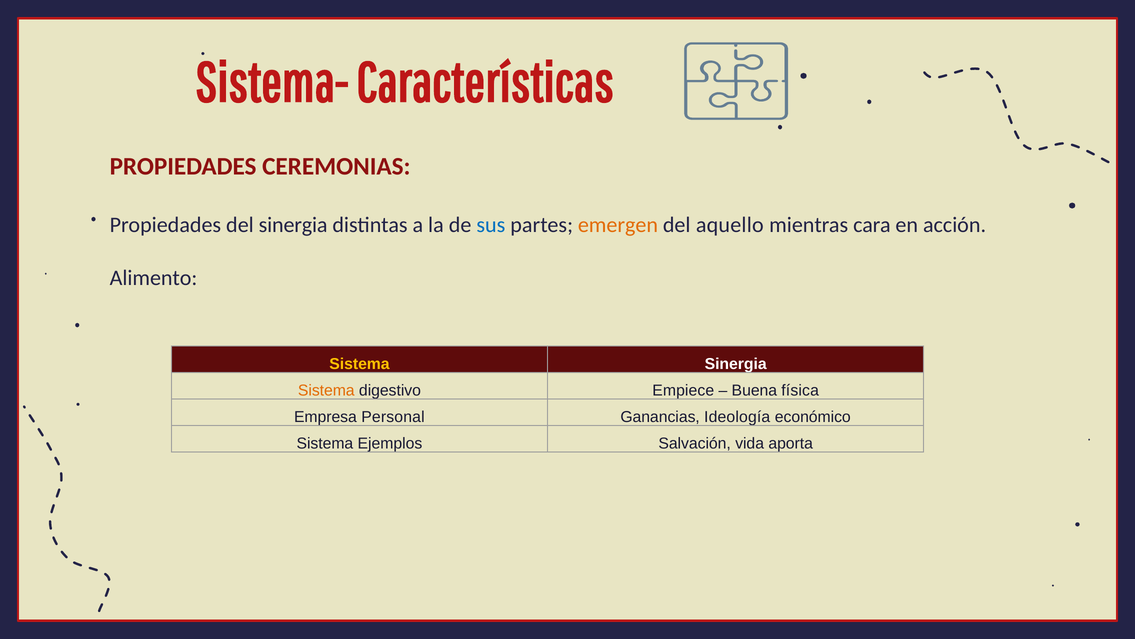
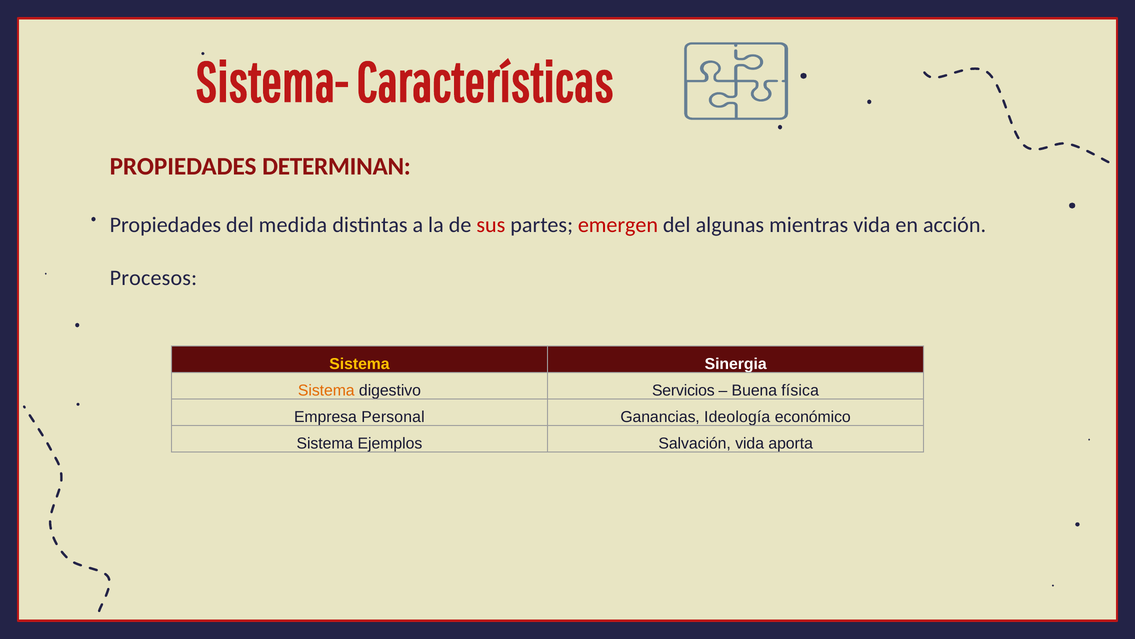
CEREMONIAS: CEREMONIAS -> DETERMINAN (336, 166)
del sinergia: sinergia -> medida (293, 225)
sus colour: blue -> red (491, 225)
emergen colour: orange -> red (618, 225)
aquello: aquello -> algunas (730, 225)
mientras cara: cara -> vida (872, 225)
Alimento: Alimento -> Procesos (153, 278)
Empiece: Empiece -> Servicios (683, 390)
